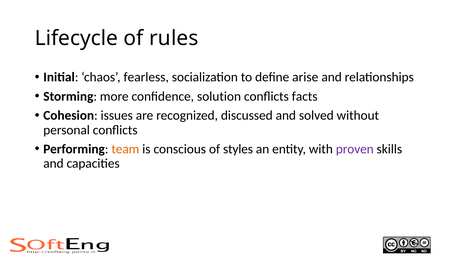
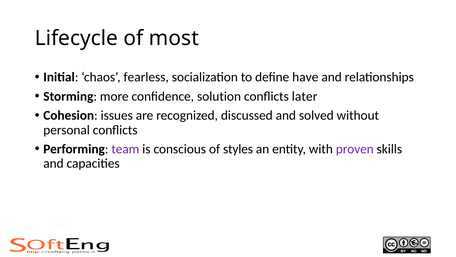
rules: rules -> most (174, 38)
arise: arise -> have (305, 77)
facts: facts -> later (305, 96)
team colour: orange -> purple (125, 149)
